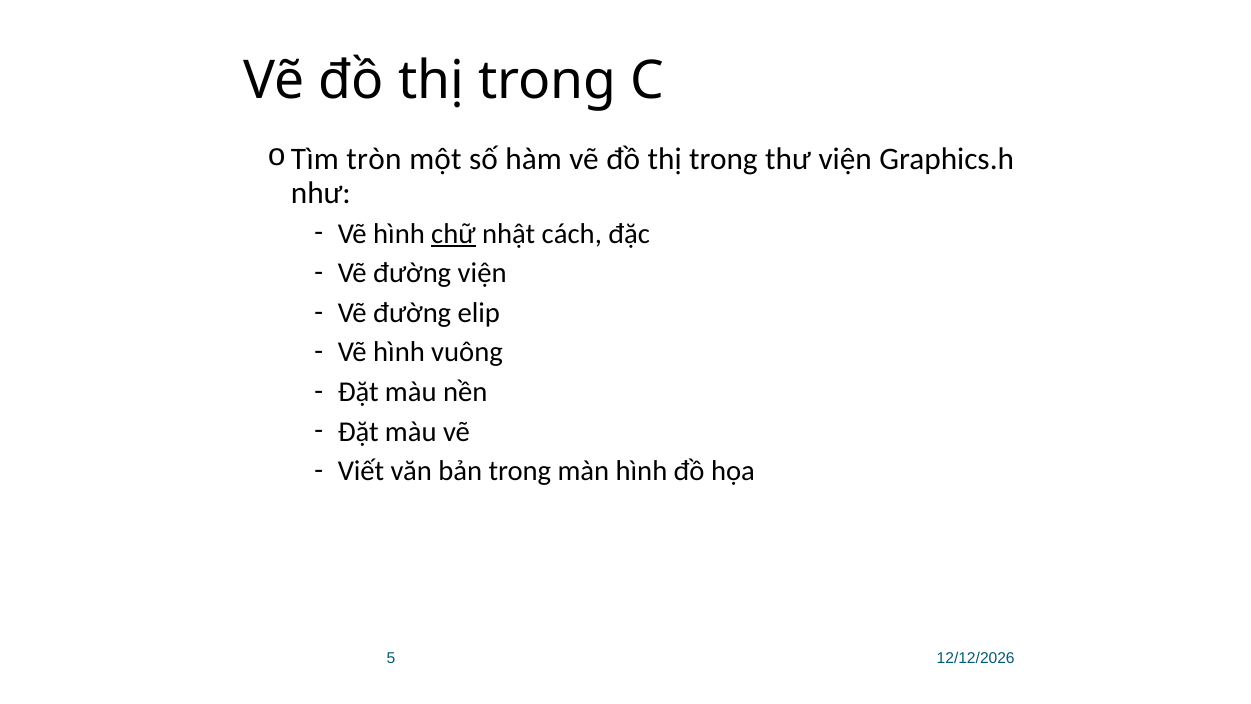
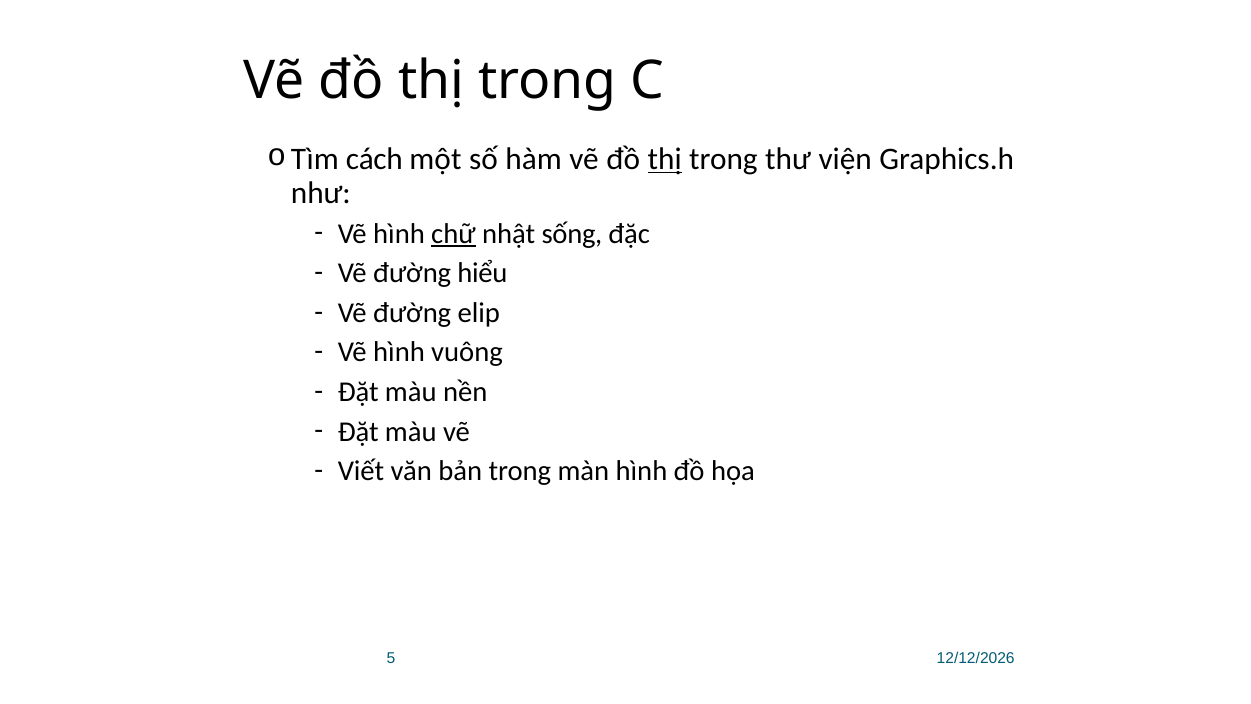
tròn: tròn -> cách (374, 159)
thị underline: none -> present (665, 159)
cách: cách -> sống (572, 234)
đường viện: viện -> hiểu (482, 273)
